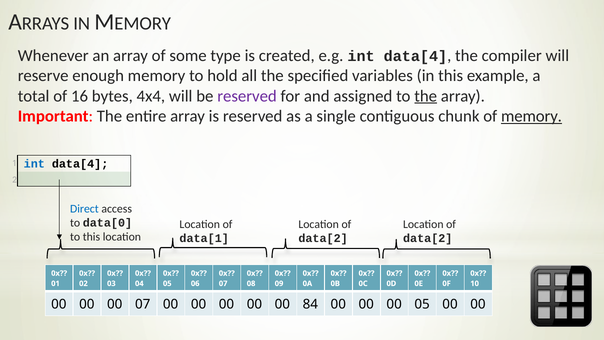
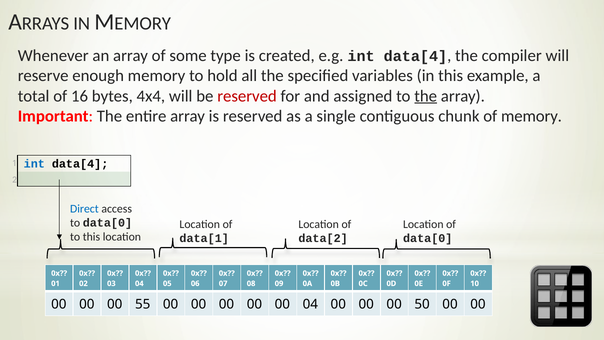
reserved colour: purple -> red (247, 96)
memory underline: present -> none (532, 116)
data[2: data[2 -> data[0 (428, 238)
00 07: 07 -> 55 (143, 304)
00 84: 84 -> 04 (310, 304)
00 05: 05 -> 50 (422, 304)
